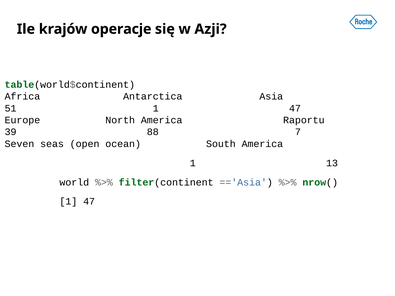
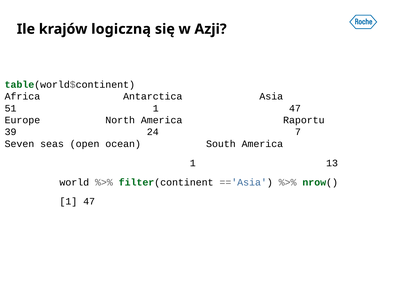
operacje: operacje -> logiczną (121, 29)
88: 88 -> 24 (153, 132)
